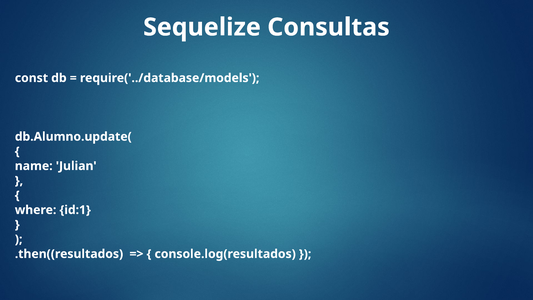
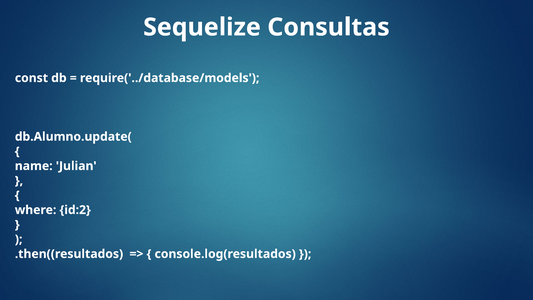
id:1: id:1 -> id:2 (75, 210)
